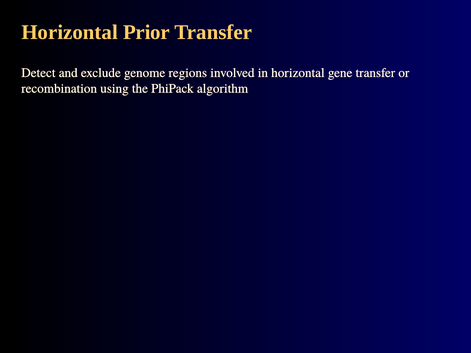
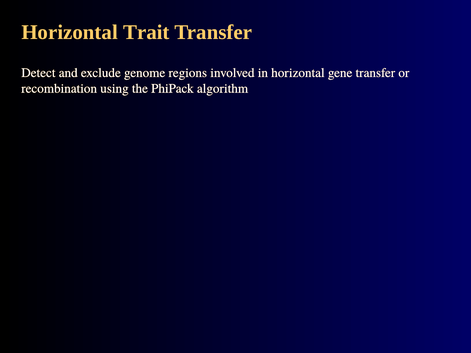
Prior: Prior -> Trait (146, 32)
